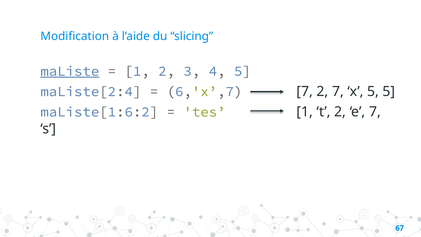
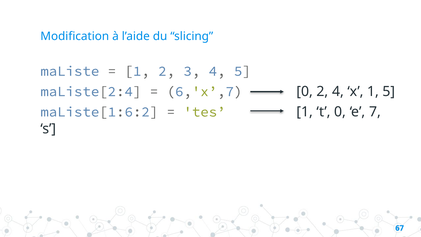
maListe underline: present -> none (70, 71)
6,'x’,7 7: 7 -> 0 (305, 91)
2 7: 7 -> 4 (338, 91)
x 5: 5 -> 1 (373, 91)
t 2: 2 -> 0 (340, 112)
